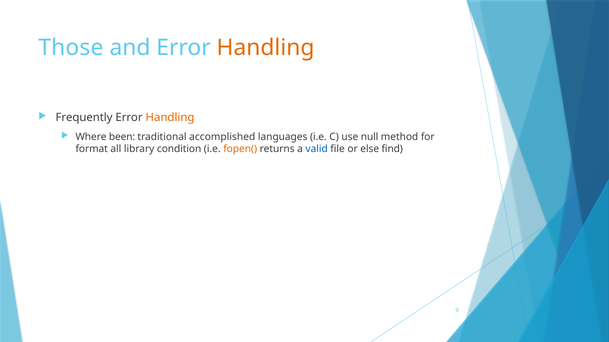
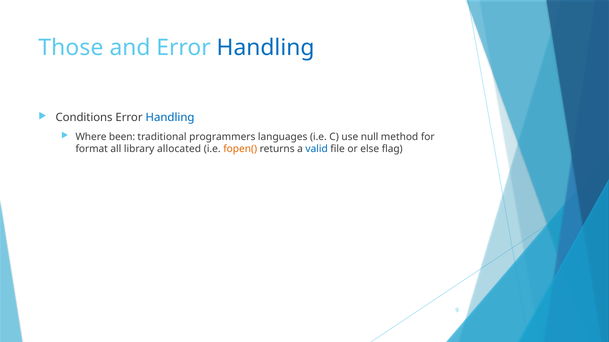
Handling colour: orange -> blue (266, 48)
Frequently: Frequently -> Conditions (84, 118)
Handling colour: orange -> blue (170, 118)
accomplished: accomplished -> programmers (222, 137)
condition: condition -> allocated (179, 149)
find: find -> flag (392, 149)
